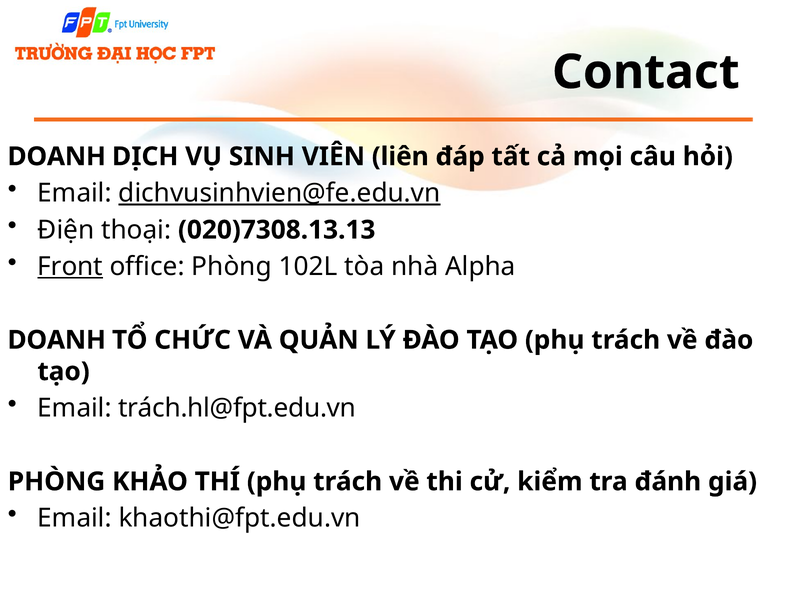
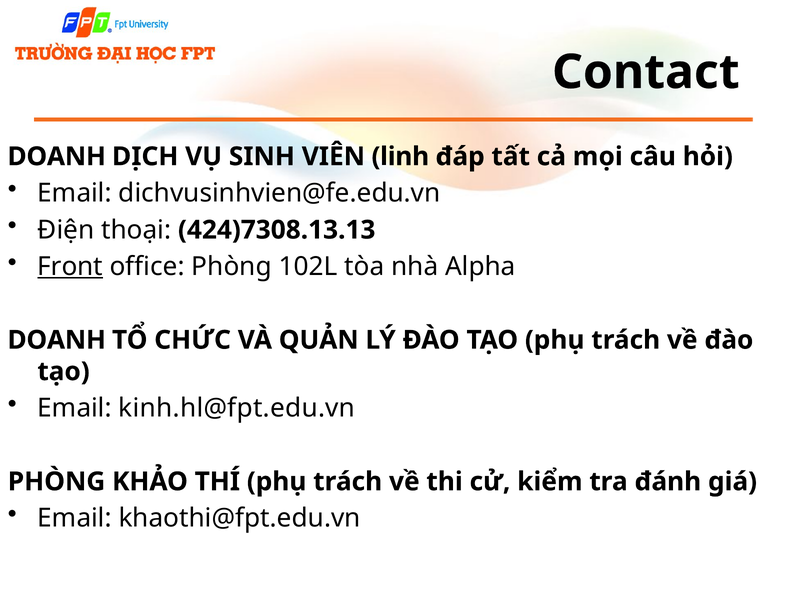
liên: liên -> linh (400, 157)
dichvusinhvien@fe.edu.vn underline: present -> none (279, 193)
020)7308.13.13: 020)7308.13.13 -> 424)7308.13.13 (277, 230)
trách.hl@fpt.edu.vn: trách.hl@fpt.edu.vn -> kinh.hl@fpt.edu.vn (237, 408)
